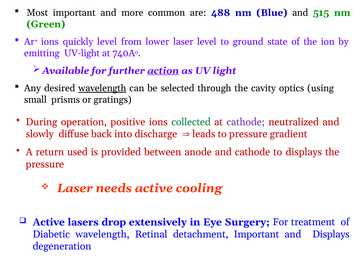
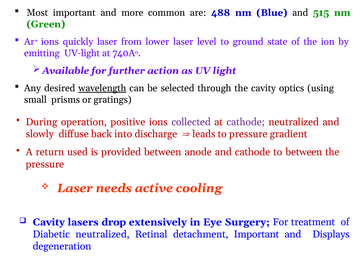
quickly level: level -> laser (107, 42)
action underline: present -> none (163, 71)
collected colour: green -> purple (191, 122)
to displays: displays -> between (304, 152)
Active: Active -> Cavity (49, 222)
Diabetic wavelength: wavelength -> neutralized (103, 234)
